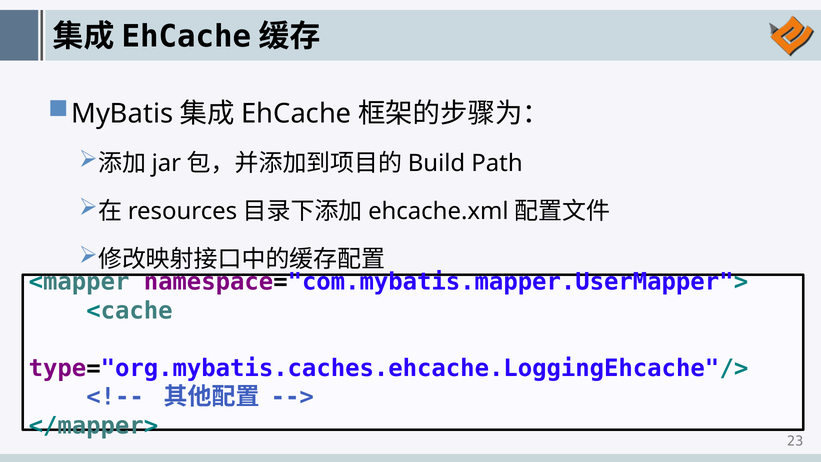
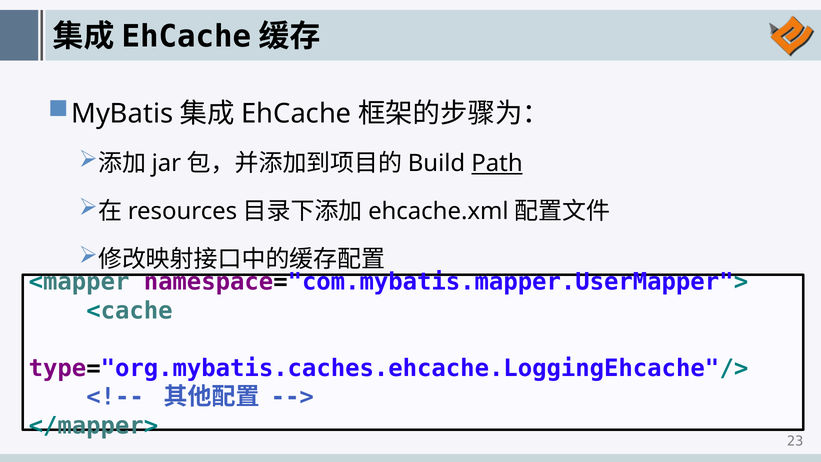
Path underline: none -> present (497, 163)
